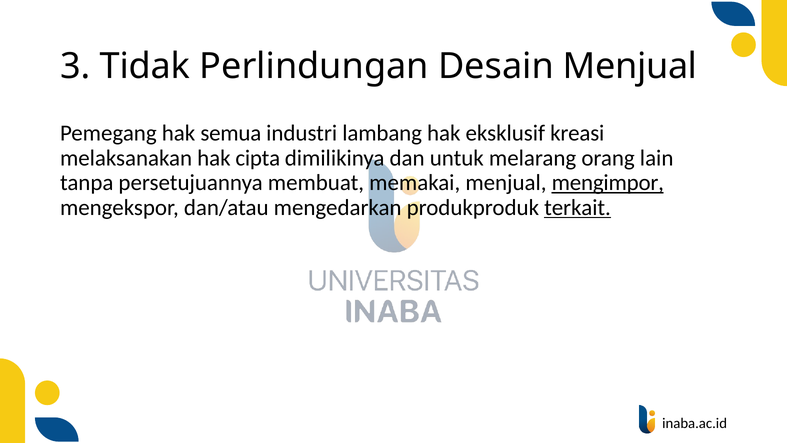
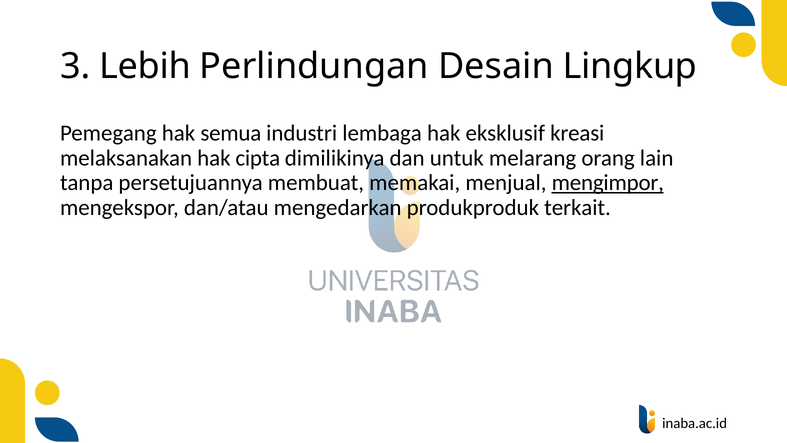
Tidak: Tidak -> Lebih (145, 66)
Desain Menjual: Menjual -> Lingkup (630, 66)
lambang: lambang -> lembaga (382, 133)
terkait underline: present -> none (578, 207)
